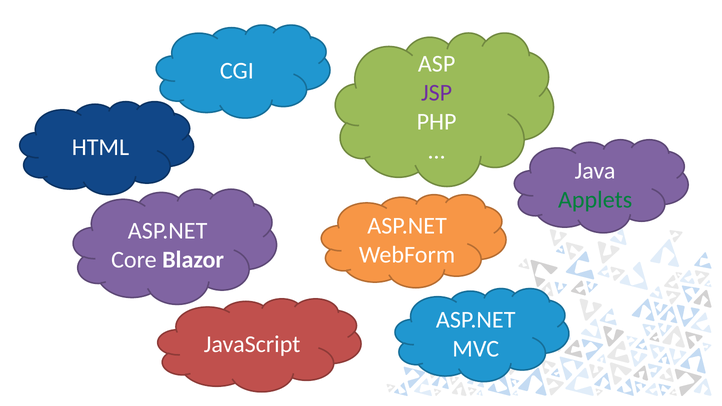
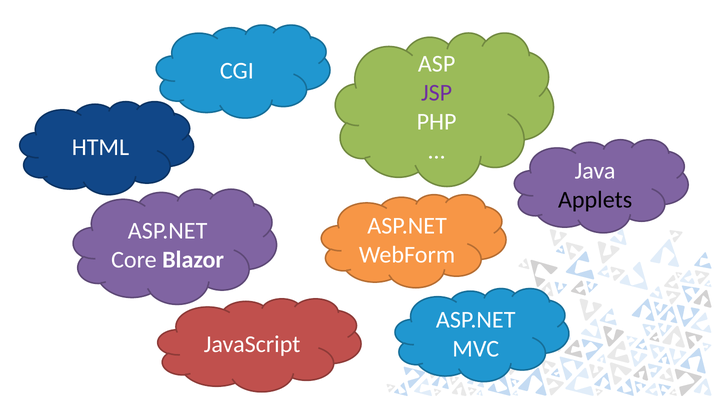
Applets colour: green -> black (595, 200)
